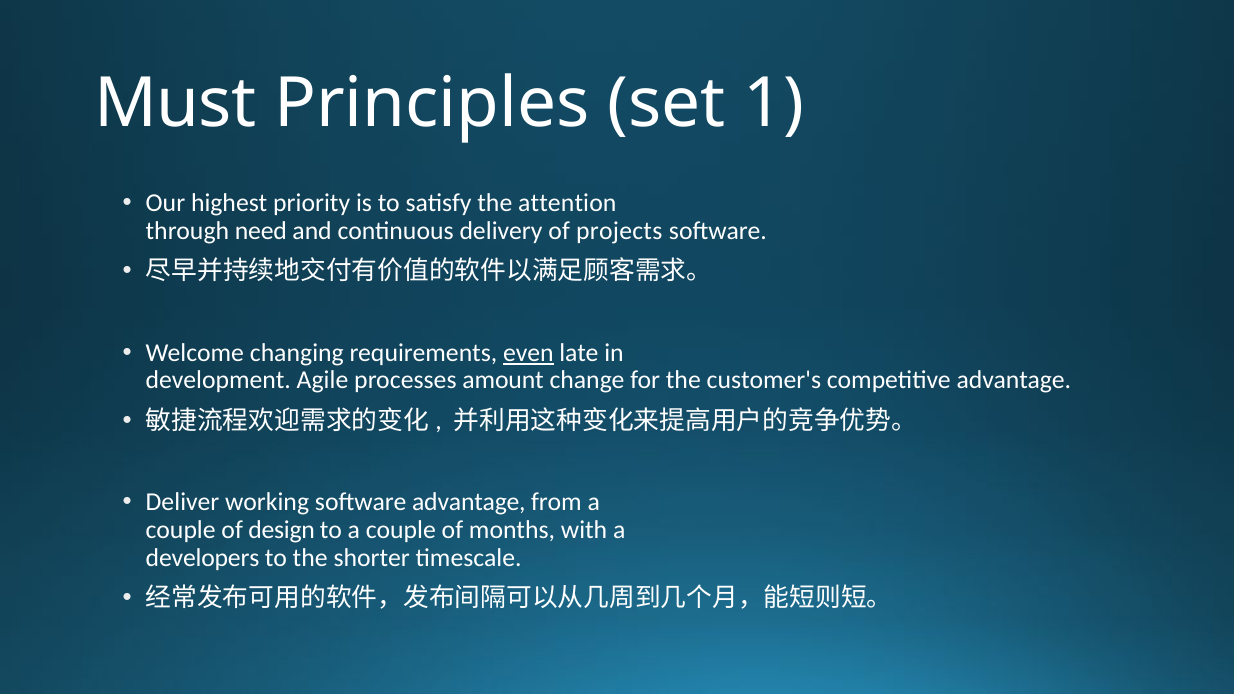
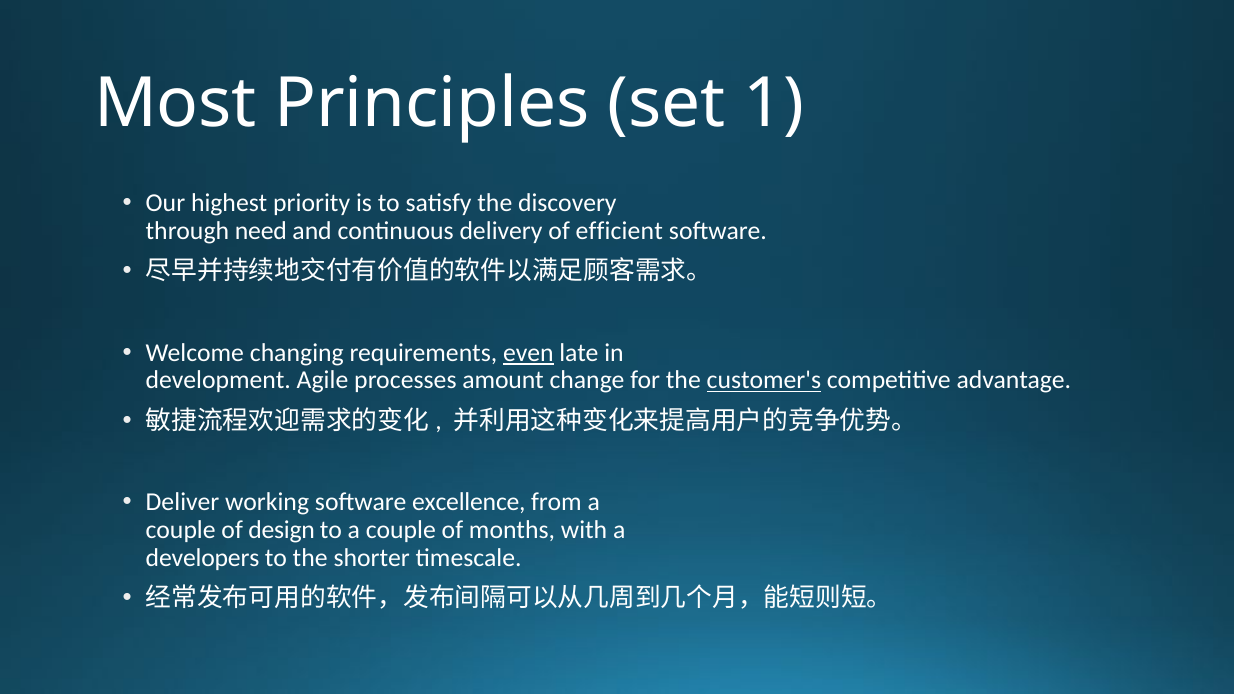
Must: Must -> Most (175, 104)
attention: attention -> discovery (567, 203)
projects: projects -> efficient (619, 231)
customer's underline: none -> present (764, 381)
software advantage: advantage -> excellence (469, 502)
